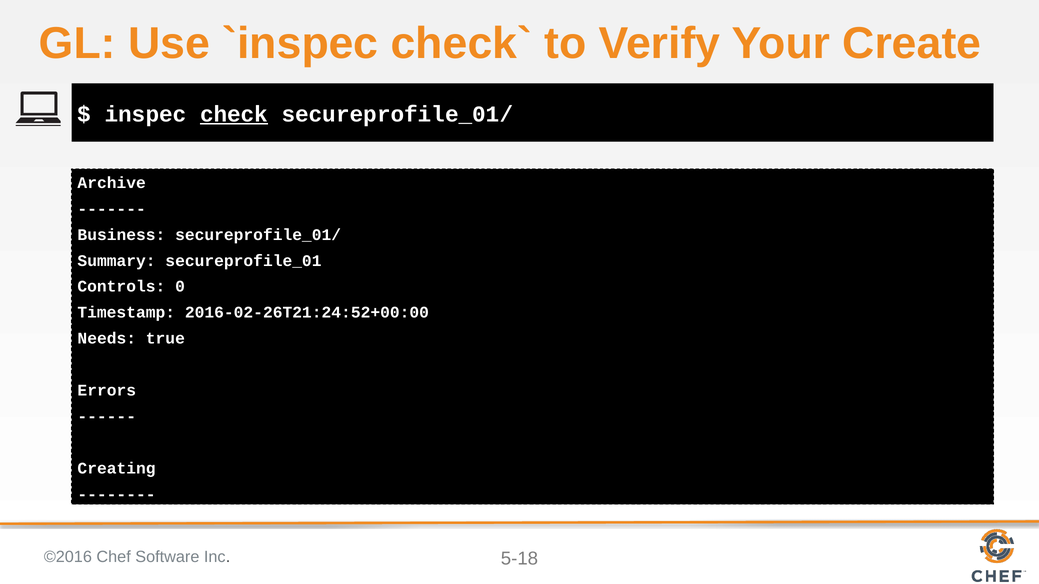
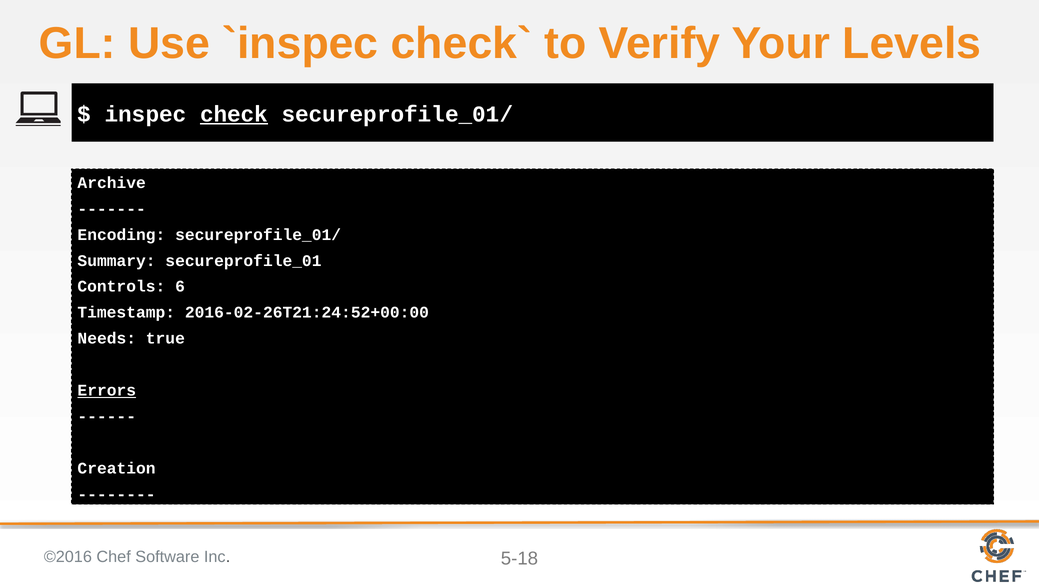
Create: Create -> Levels (912, 43)
Business: Business -> Encoding (121, 235)
0: 0 -> 6 (180, 287)
Errors underline: none -> present (107, 391)
Creating: Creating -> Creation (117, 469)
